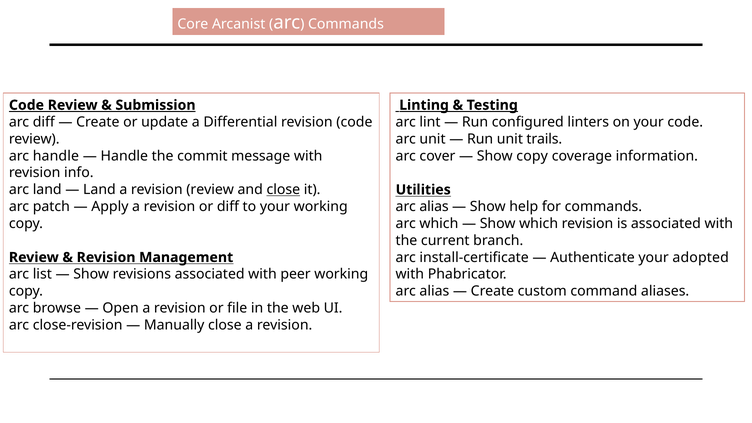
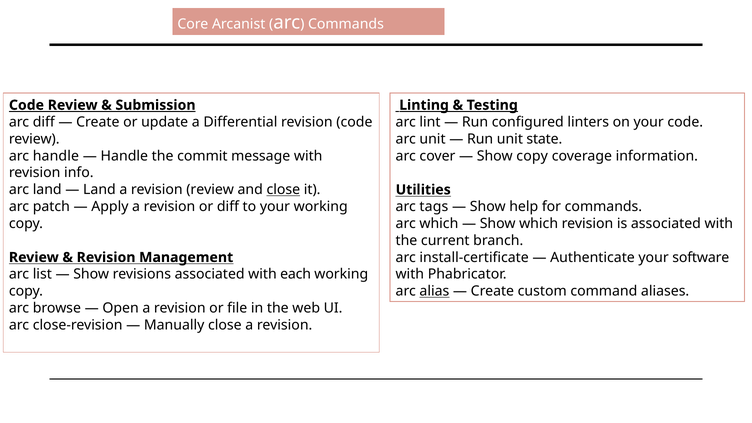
trails: trails -> state (544, 139)
alias: alias -> tags (434, 207)
adopted: adopted -> software (701, 257)
peer: peer -> each (296, 274)
alias underline: none -> present (434, 291)
